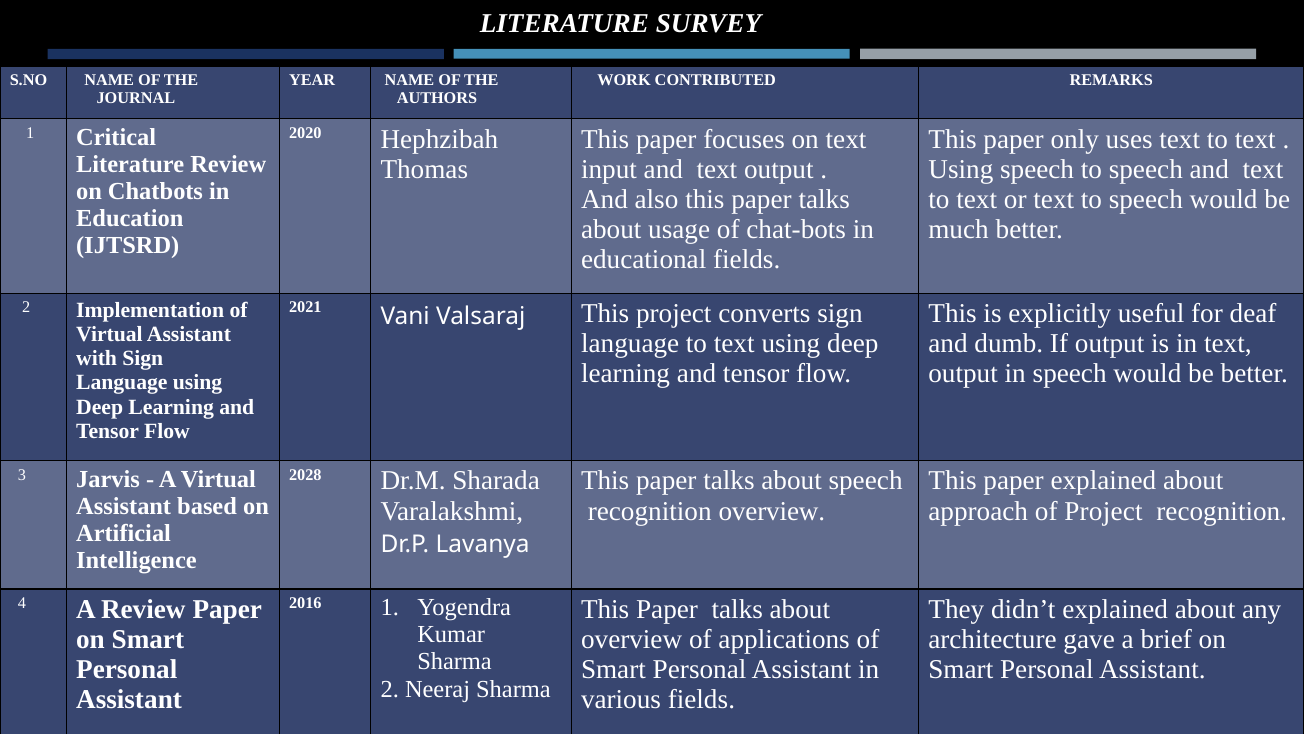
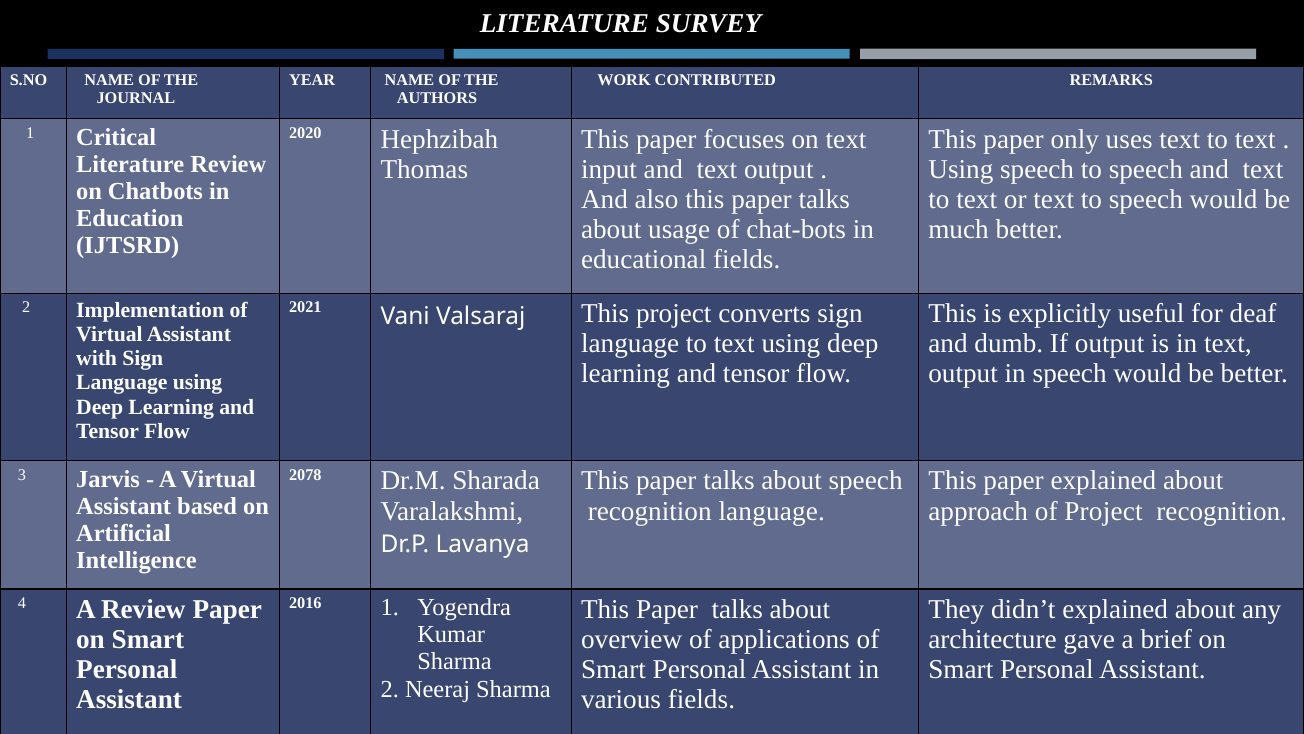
2028: 2028 -> 2078 (305, 474)
recognition overview: overview -> language (772, 511)
